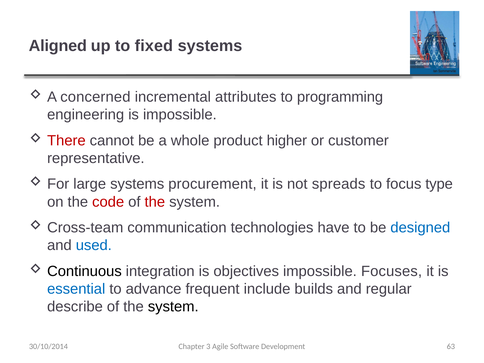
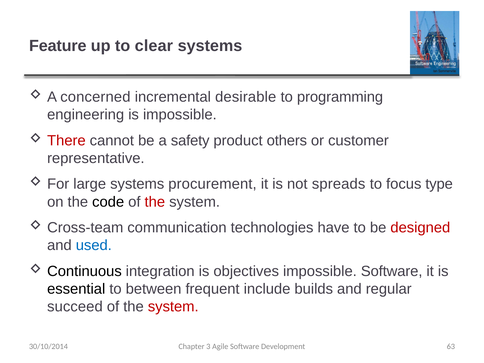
Aligned: Aligned -> Feature (58, 46)
fixed: fixed -> clear (154, 46)
attributes: attributes -> desirable (246, 97)
whole: whole -> safety (190, 141)
higher: higher -> others (287, 141)
code colour: red -> black (108, 202)
designed colour: blue -> red (420, 228)
impossible Focuses: Focuses -> Software (392, 271)
essential colour: blue -> black (76, 289)
advance: advance -> between (154, 289)
describe: describe -> succeed (75, 307)
system colour: black -> red (173, 307)
